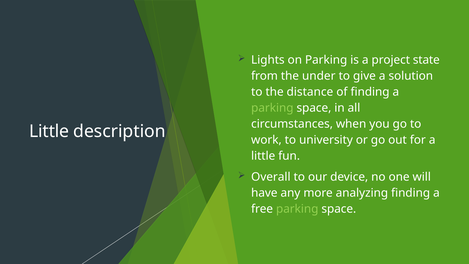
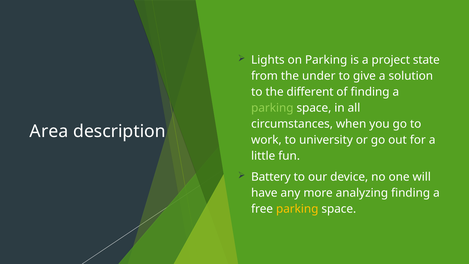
distance: distance -> different (310, 92)
Little: Little -> Area (49, 131)
Overall: Overall -> Battery (271, 177)
parking colour: light green -> yellow (297, 209)
